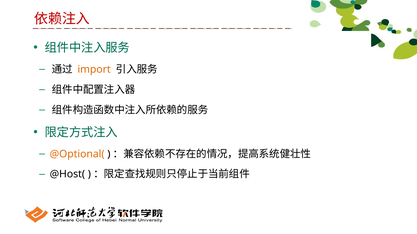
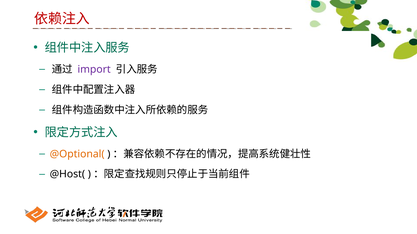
import colour: orange -> purple (94, 70)
